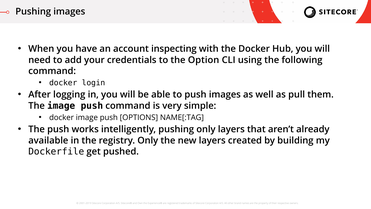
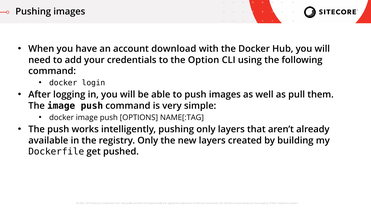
inspecting: inspecting -> download (174, 49)
